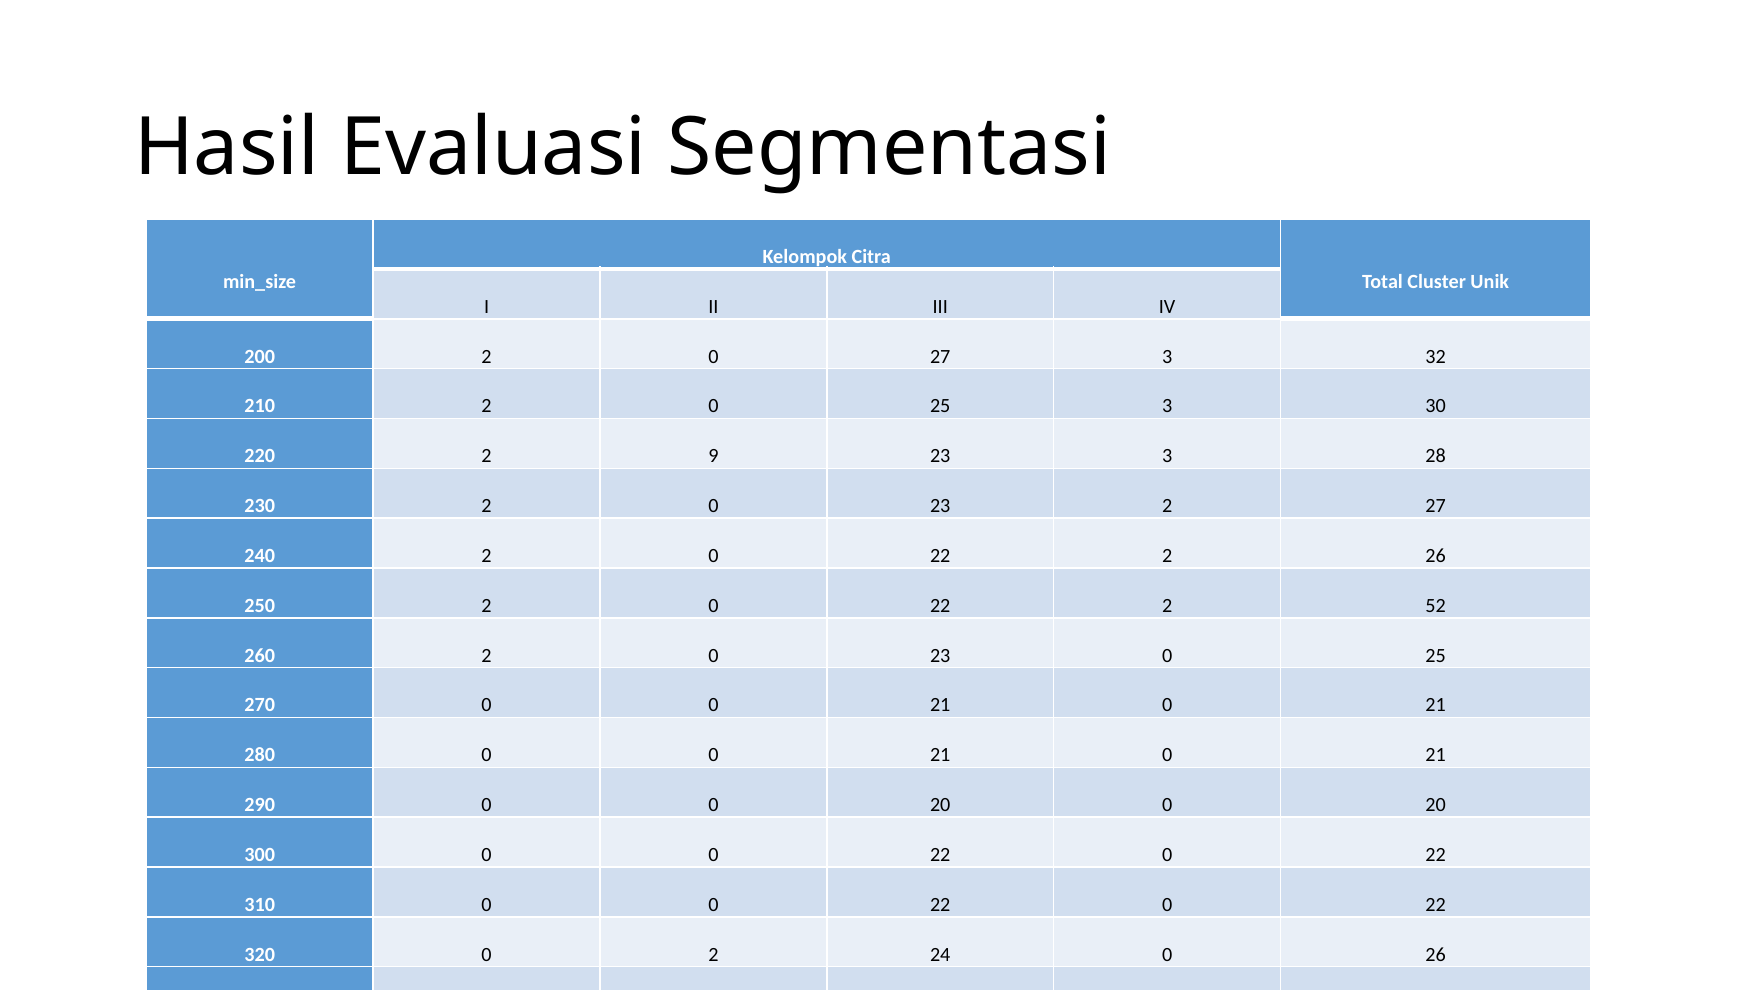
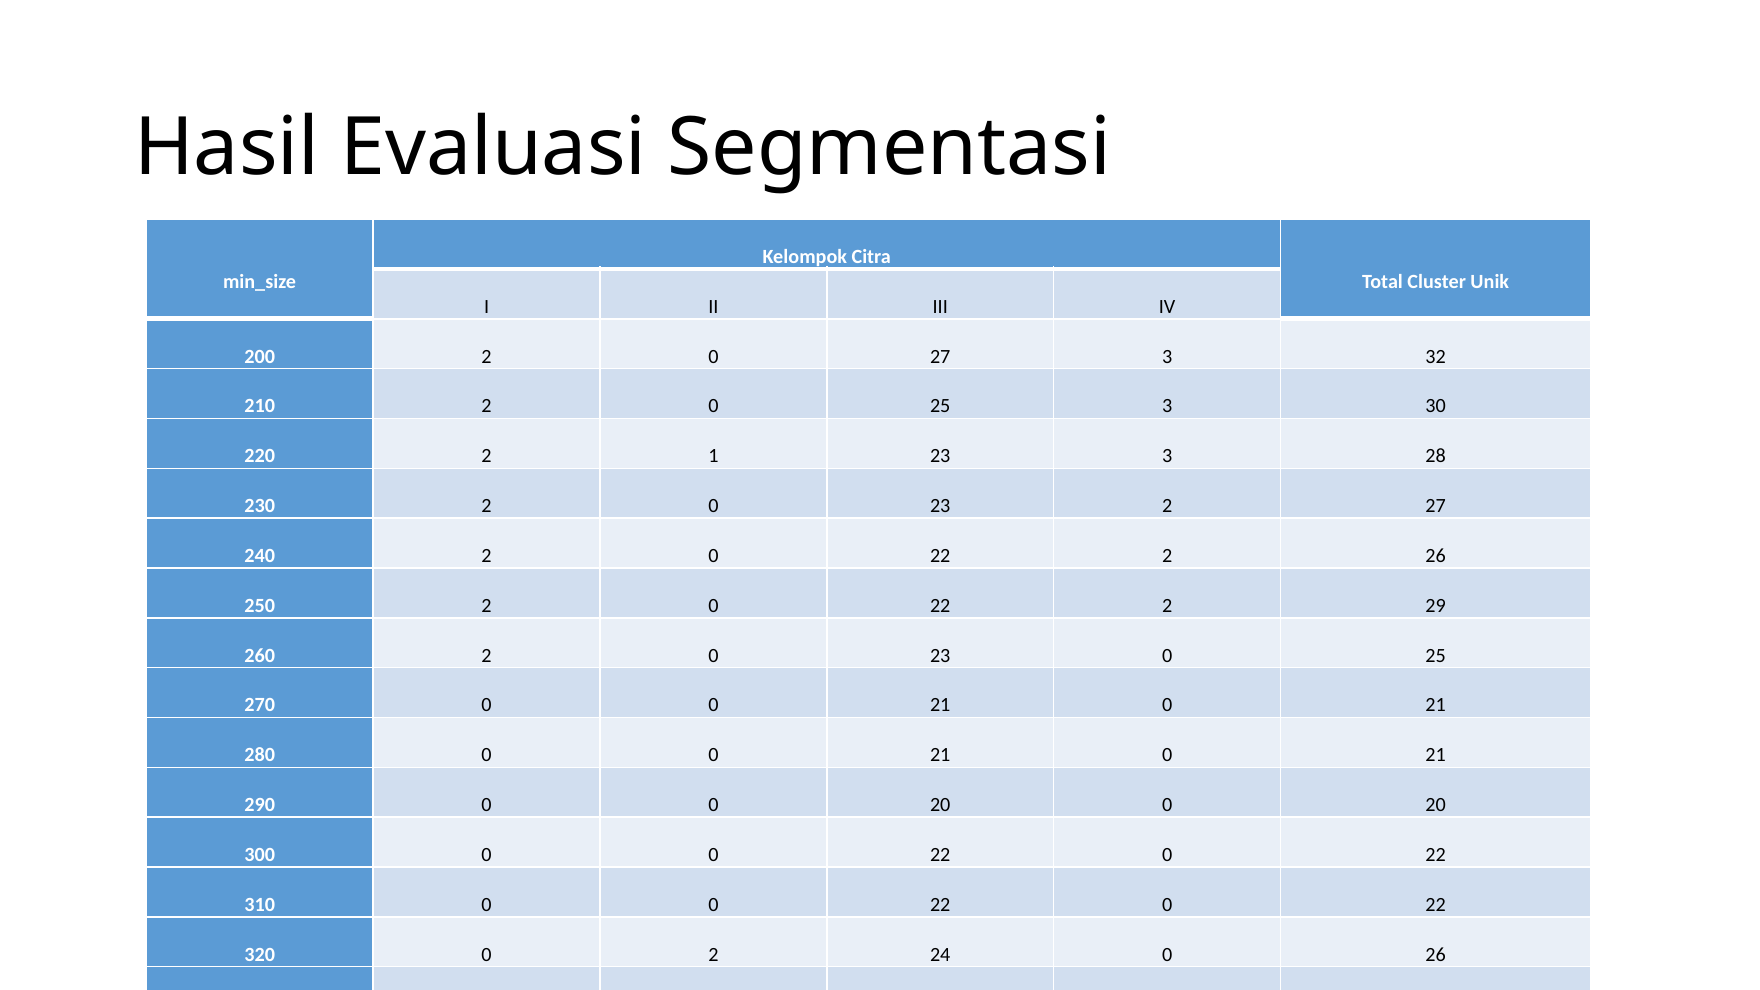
9: 9 -> 1 (713, 456)
52: 52 -> 29 (1436, 606)
